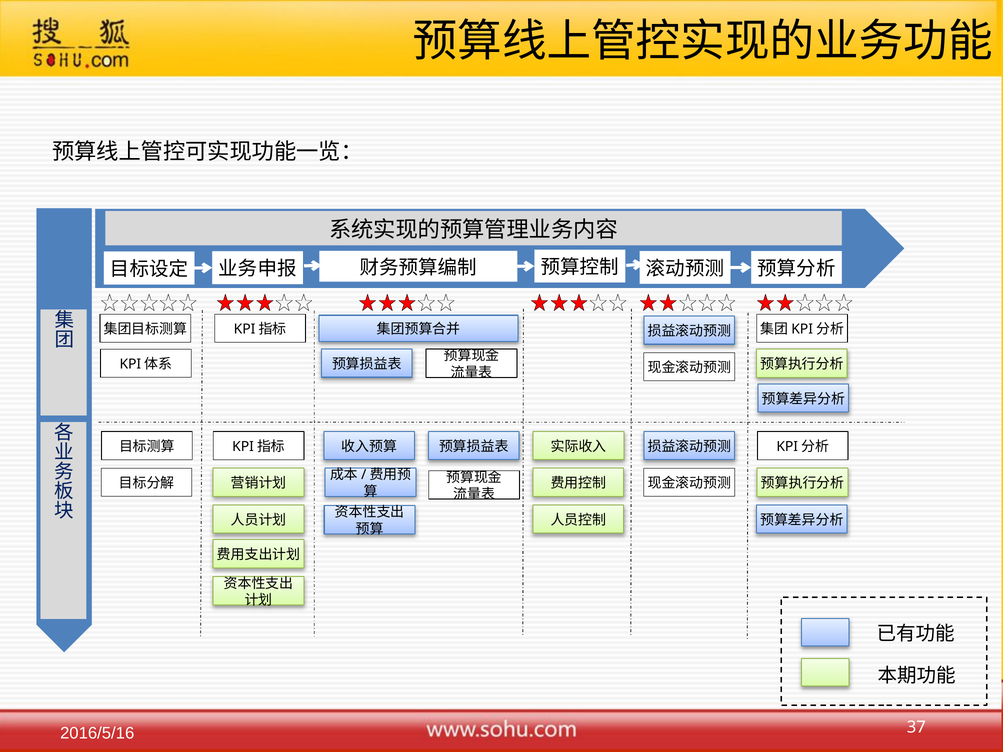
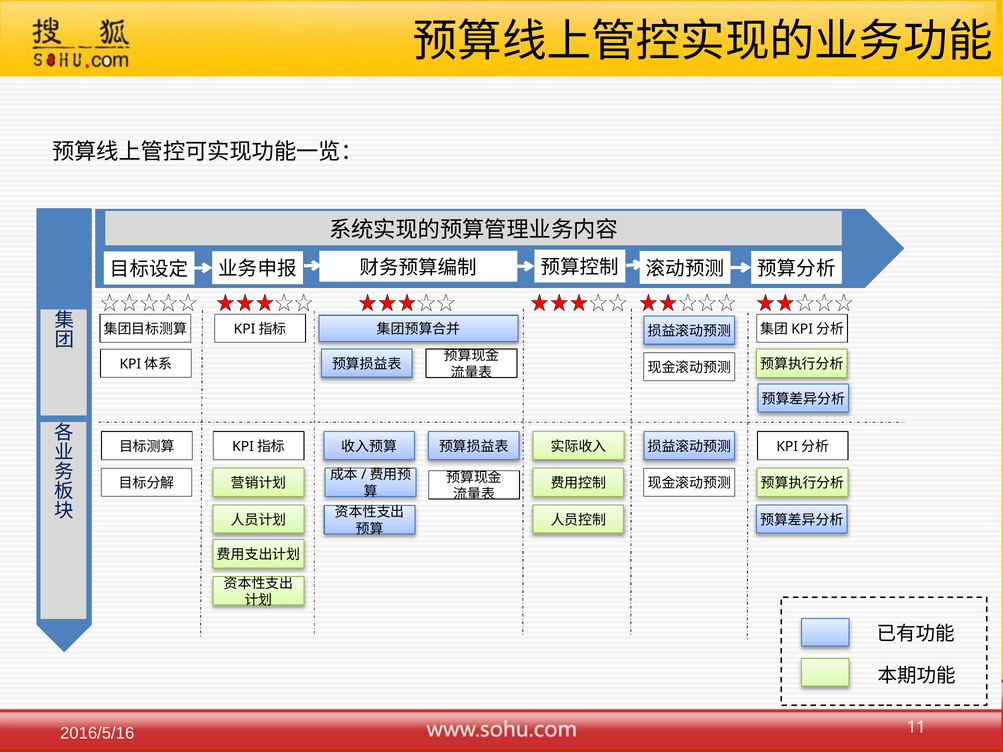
37: 37 -> 11 (916, 727)
